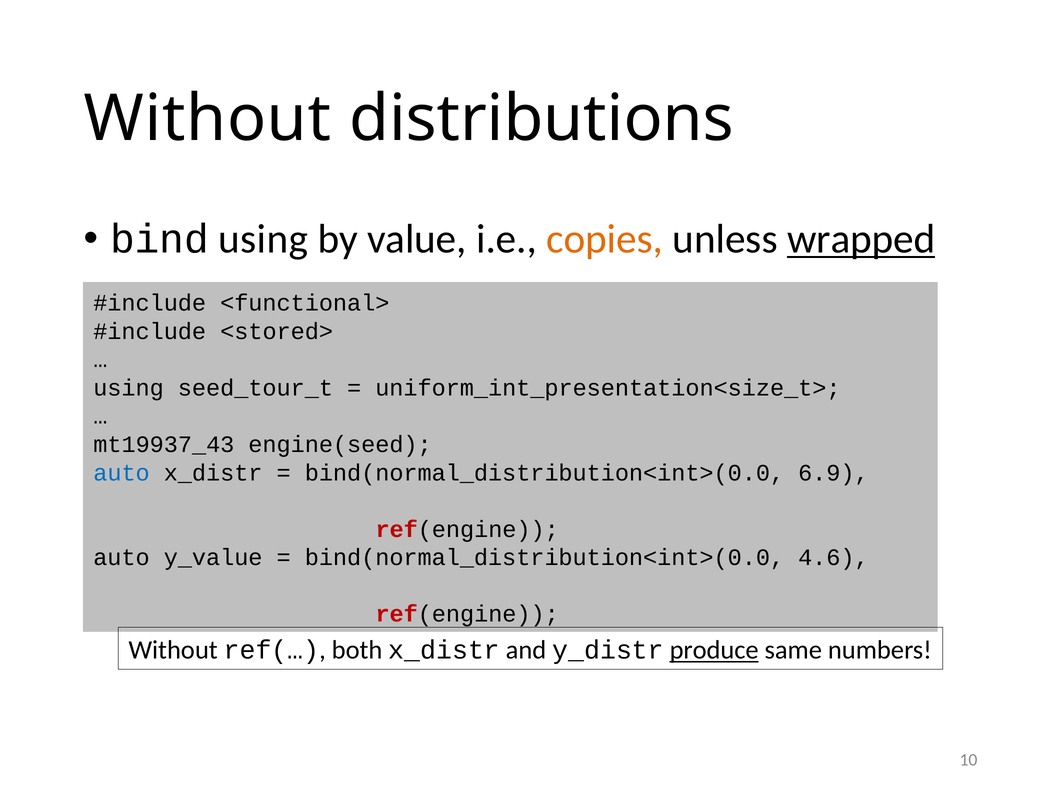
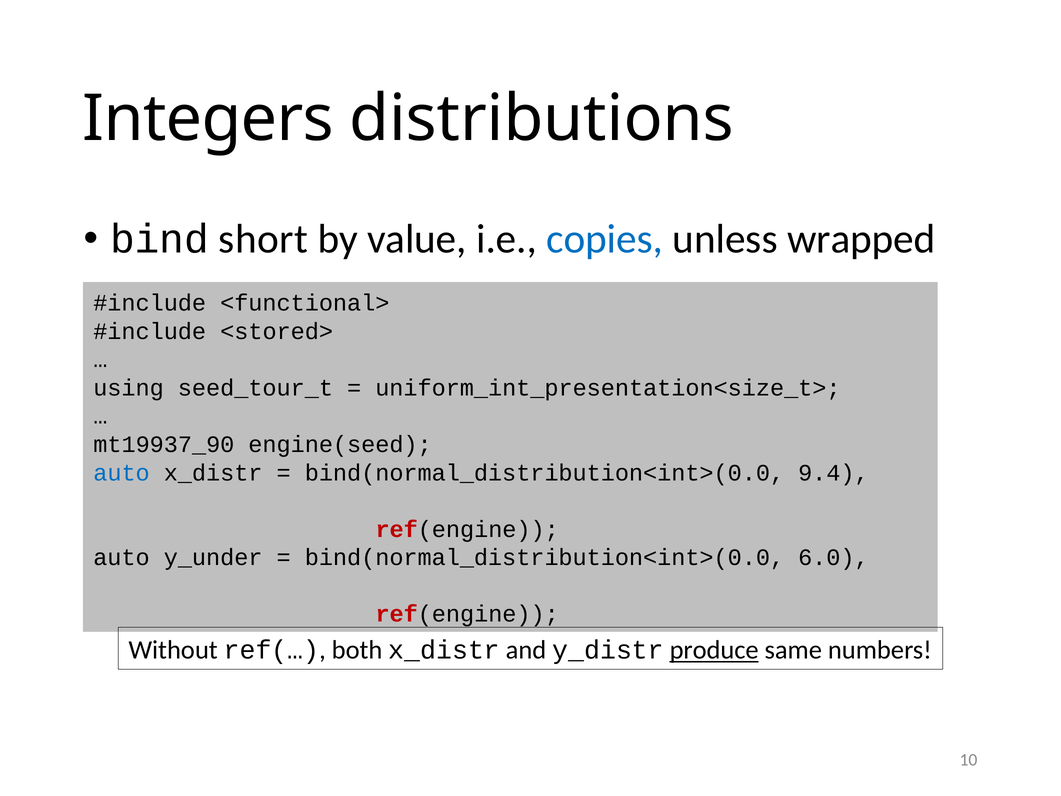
Without: Without -> Integers (208, 119)
bind using: using -> short (263, 239)
copies colour: orange -> blue (605, 239)
wrapped underline: present -> none (861, 239)
mt19937_43: mt19937_43 -> mt19937_90 (164, 444)
6.9: 6.9 -> 9.4 (833, 473)
y_value: y_value -> y_under (213, 557)
4.6: 4.6 -> 6.0 (833, 557)
